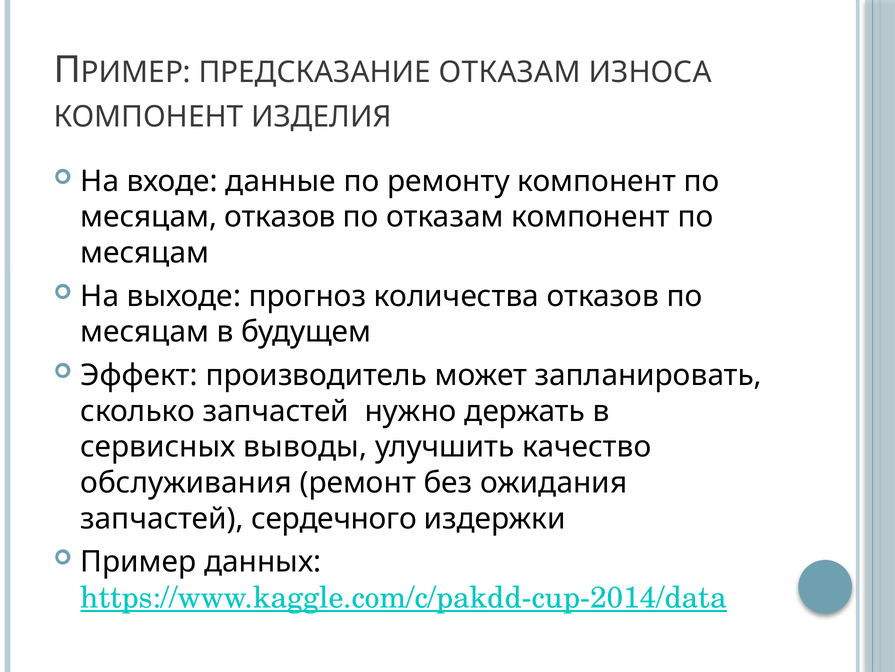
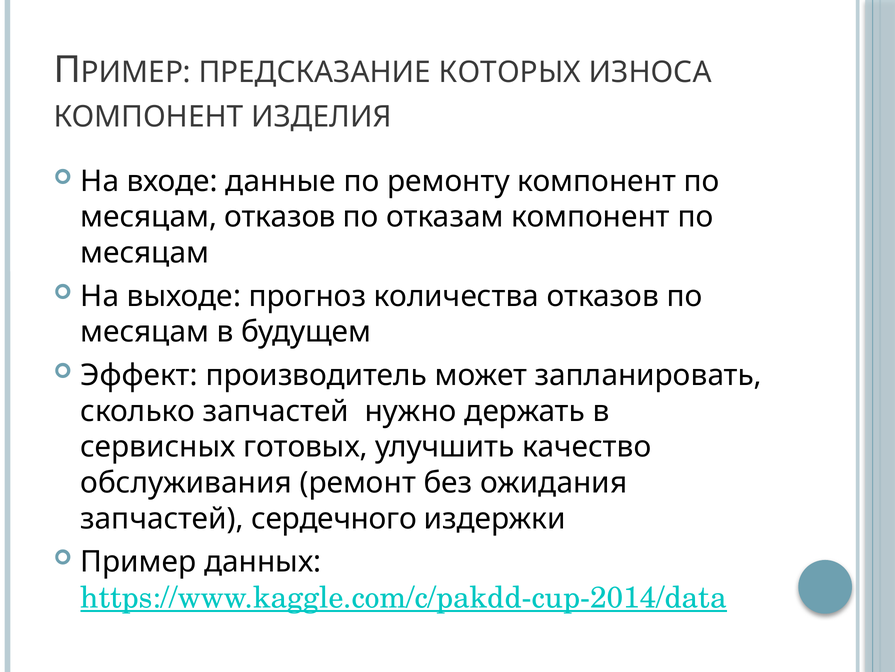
ПРЕДСКАЗАНИЕ ОТКАЗАМ: ОТКАЗАМ -> КОТОРЫХ (510, 72)
выводы: выводы -> готовых (305, 447)
